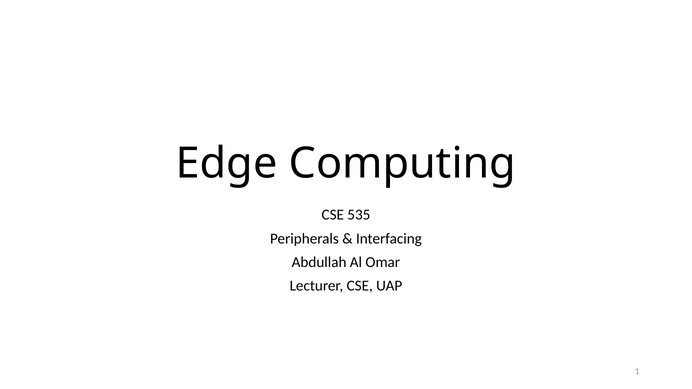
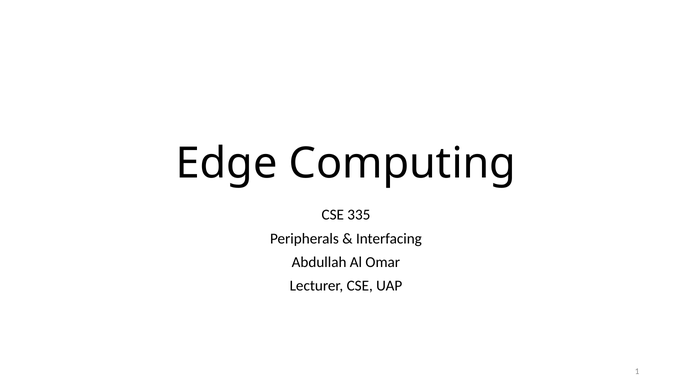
535: 535 -> 335 (359, 215)
